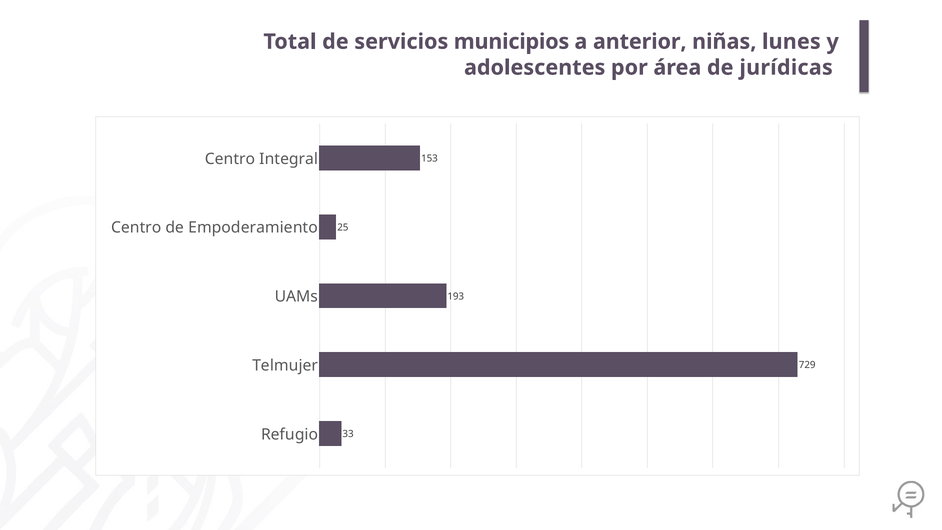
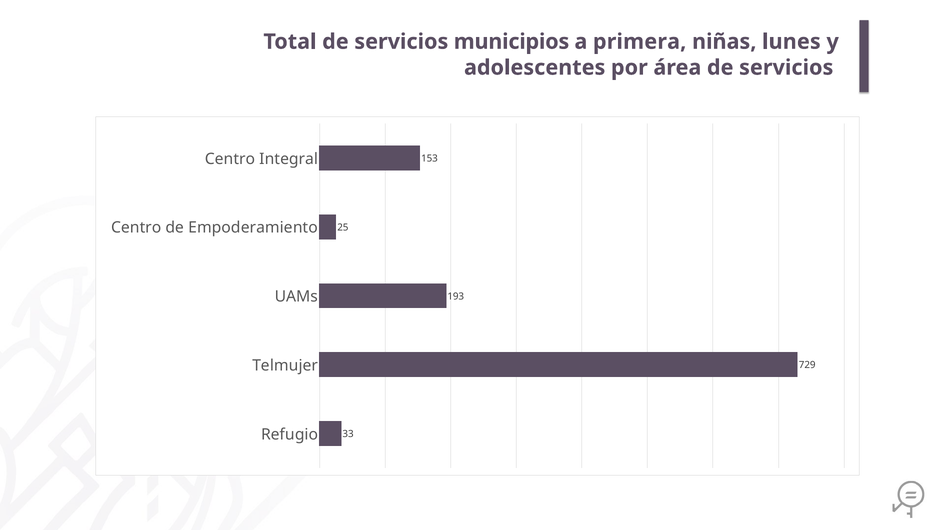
anterior: anterior -> primera (640, 42)
área de jurídicas: jurídicas -> servicios (786, 68)
